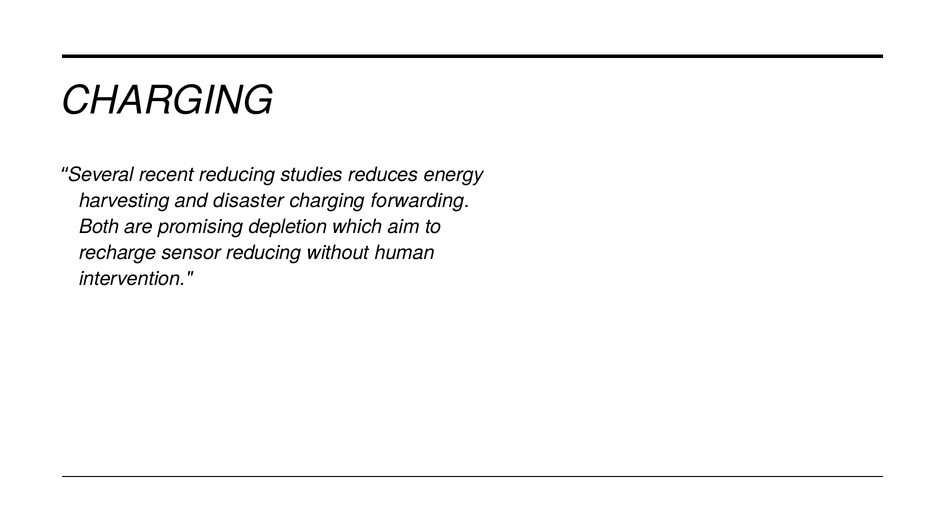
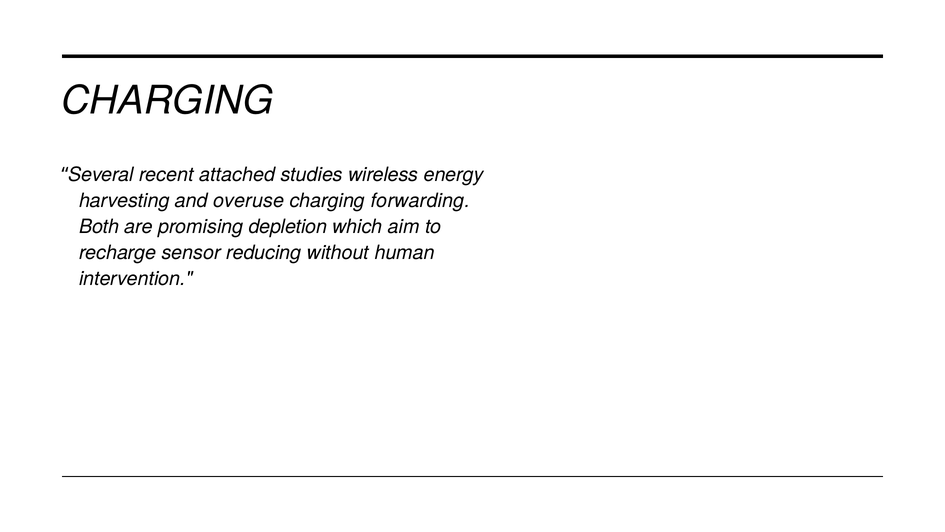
recent reducing: reducing -> attached (237, 175)
reduces: reduces -> wireless (383, 175)
disaster: disaster -> overuse (249, 201)
